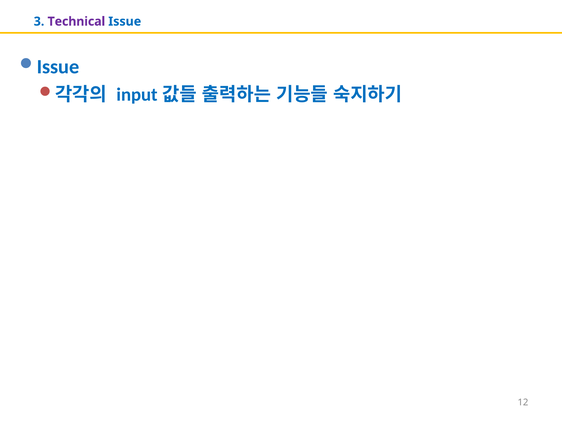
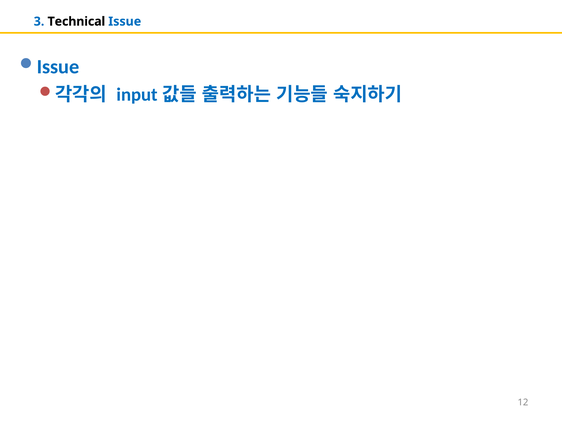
Technical colour: purple -> black (76, 21)
